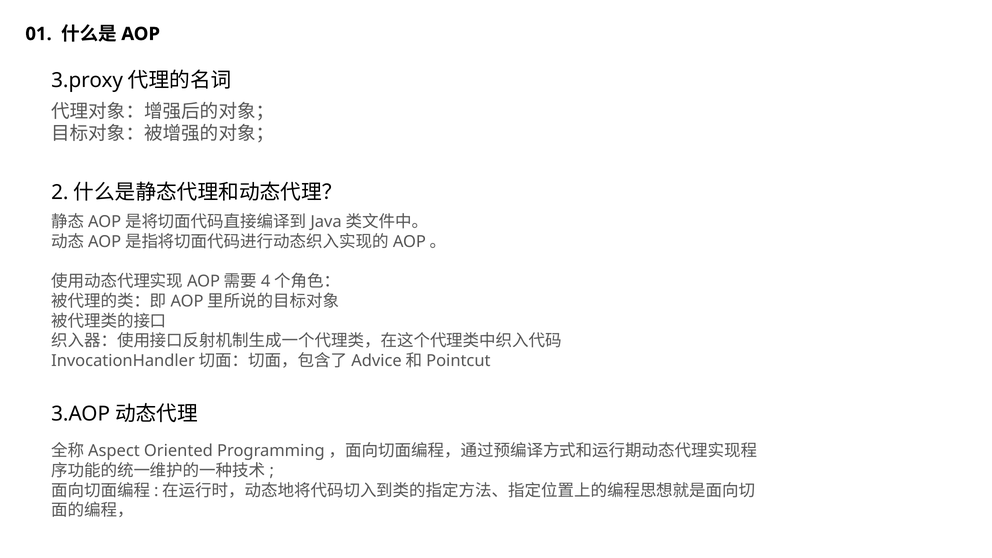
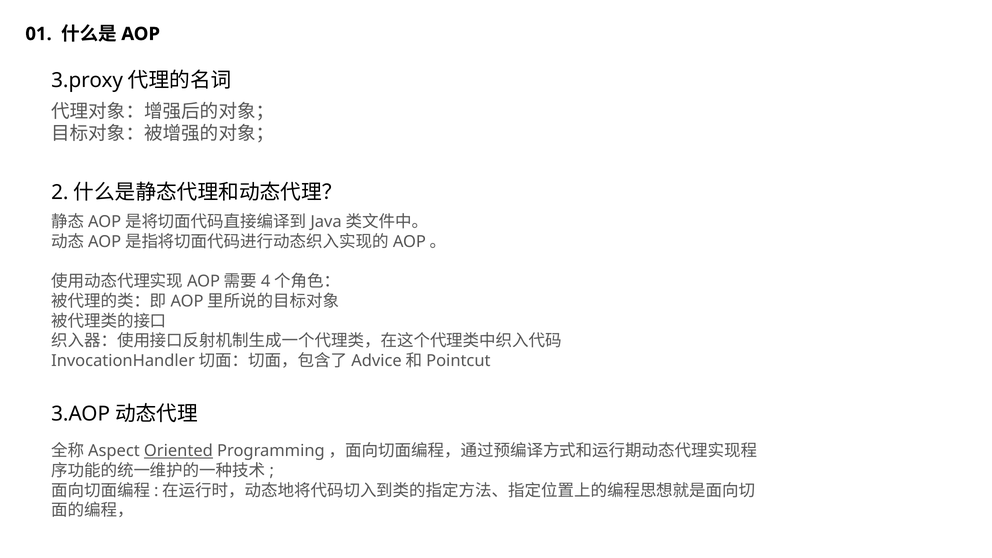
Oriented underline: none -> present (178, 451)
